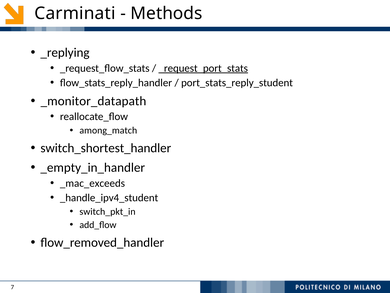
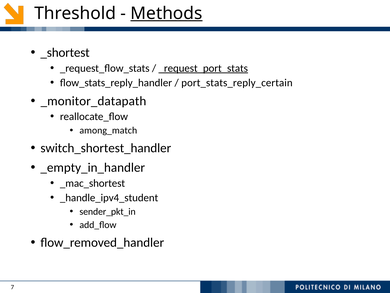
Carminati: Carminati -> Threshold (75, 13)
Methods underline: none -> present (166, 13)
_replying: _replying -> _shortest (65, 53)
port_stats_reply_student: port_stats_reply_student -> port_stats_reply_certain (237, 83)
_mac_exceeds: _mac_exceeds -> _mac_shortest (93, 183)
switch_pkt_in: switch_pkt_in -> sender_pkt_in (108, 211)
